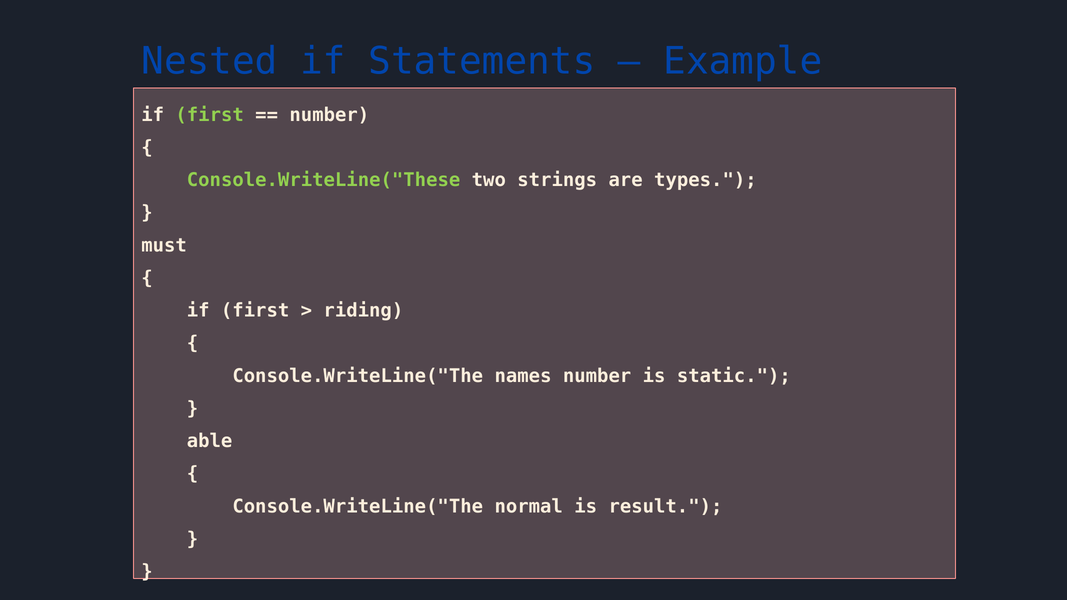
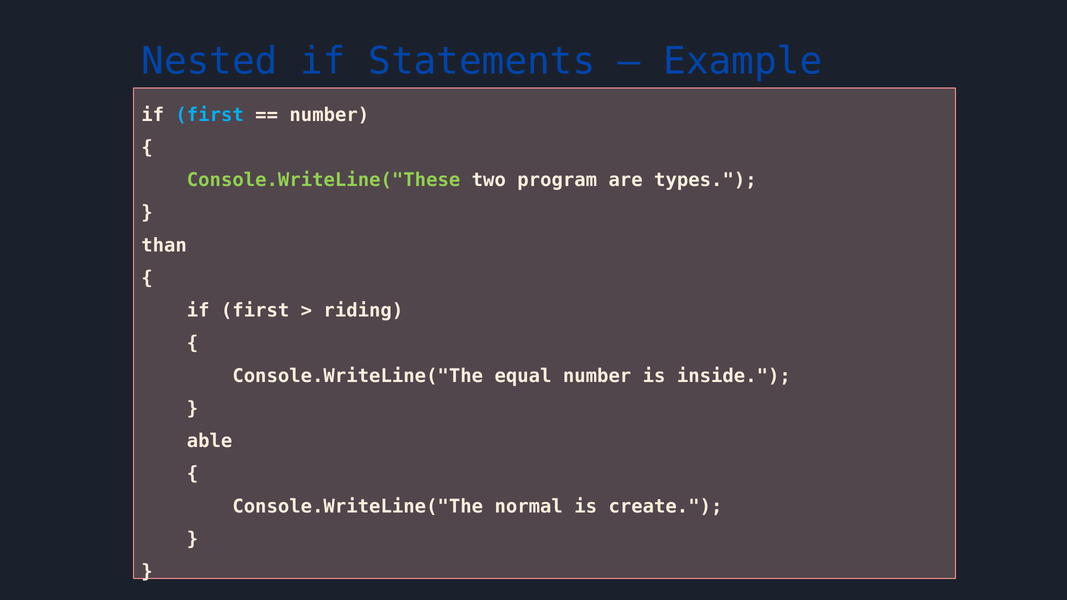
first colour: light green -> light blue (210, 115)
strings: strings -> program (557, 180)
must: must -> than (164, 245)
names: names -> equal (523, 376)
static: static -> inside (734, 376)
result: result -> create (665, 506)
